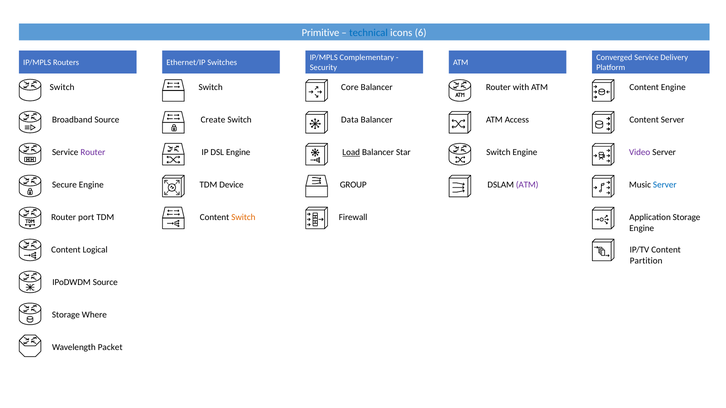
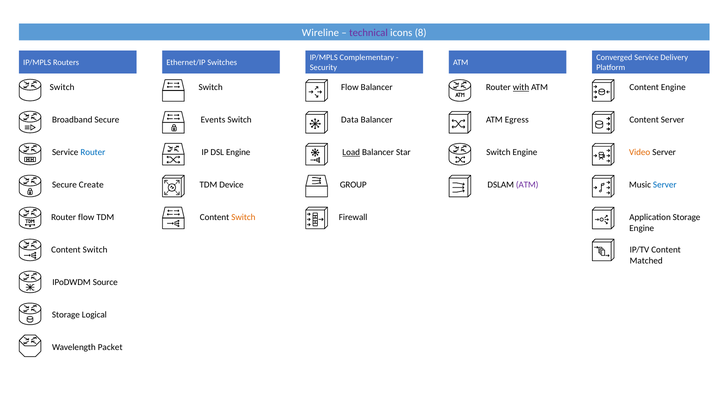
Primitive: Primitive -> Wireline (320, 33)
technical colour: blue -> purple (368, 33)
6: 6 -> 8 (421, 33)
Core: Core -> Flow (350, 87)
with underline: none -> present (521, 87)
Broadband Source: Source -> Secure (107, 120)
Create: Create -> Events (213, 120)
Access: Access -> Egress (517, 120)
Router colour: purple -> blue (93, 152)
Video colour: purple -> orange (640, 152)
Secure Engine: Engine -> Create (91, 185)
Router port: port -> flow (86, 218)
Logical: Logical -> Switch (95, 250)
Partition: Partition -> Matched (646, 261)
Where: Where -> Logical (94, 315)
